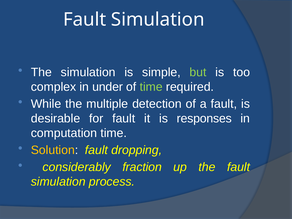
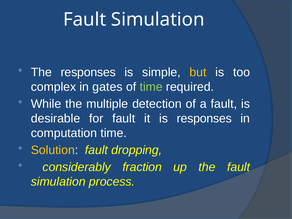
The simulation: simulation -> responses (88, 72)
but colour: light green -> yellow (198, 72)
under: under -> gates (107, 87)
